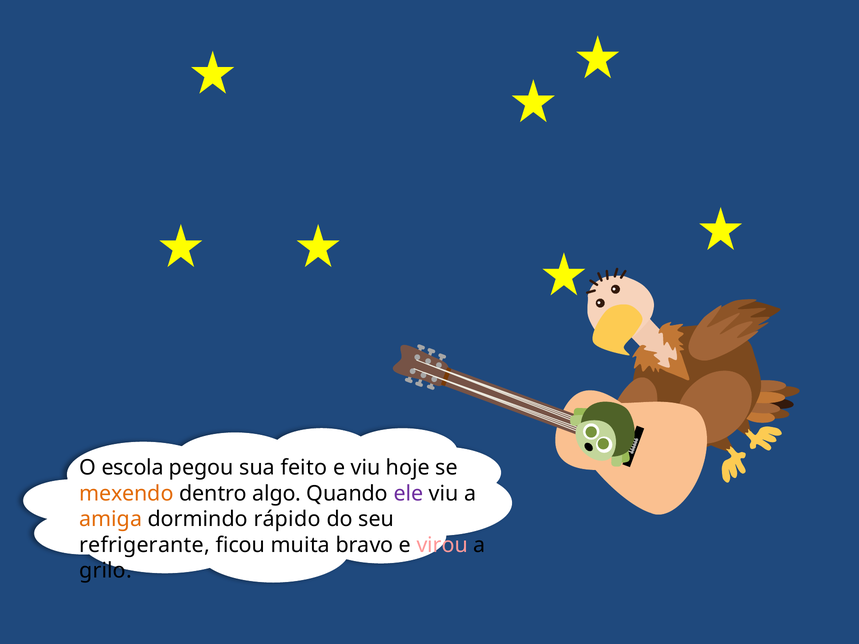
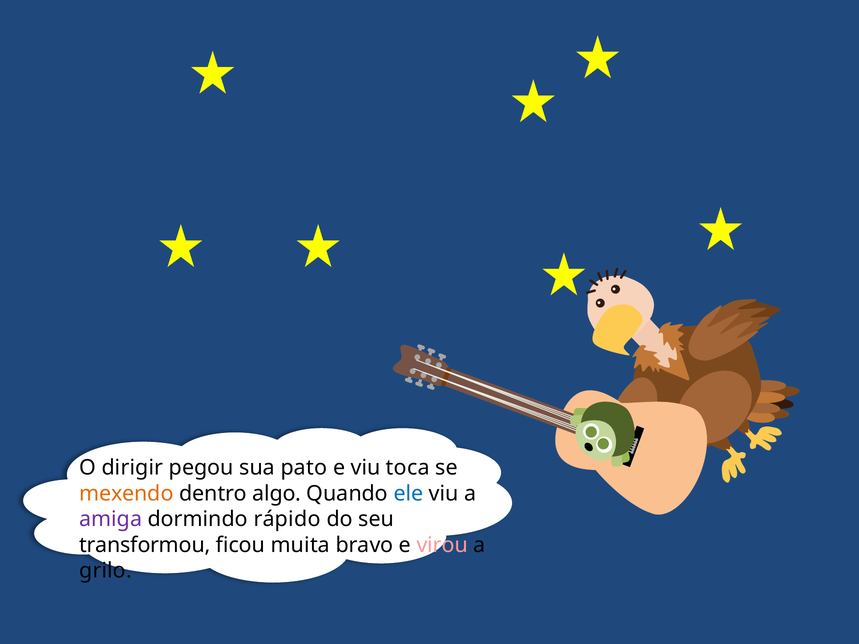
escola: escola -> dirigir (132, 468)
feito: feito -> pato (304, 468)
hoje: hoje -> toca (408, 468)
ele colour: purple -> blue (408, 494)
amiga colour: orange -> purple (111, 520)
refrigerante: refrigerante -> transformou (145, 545)
